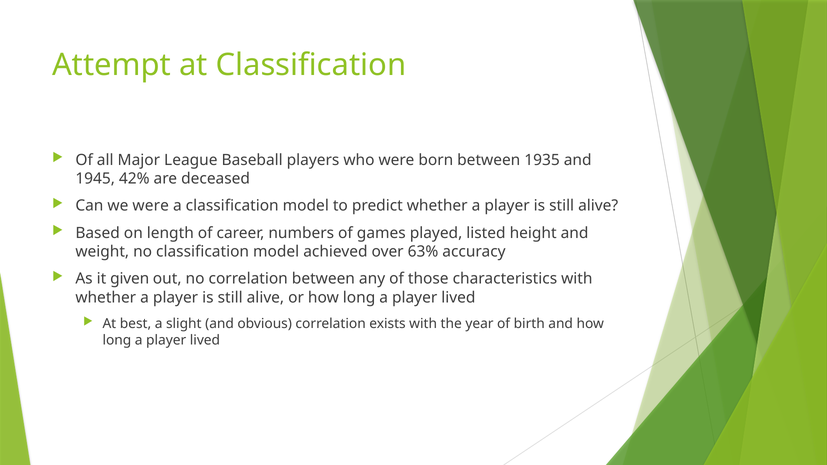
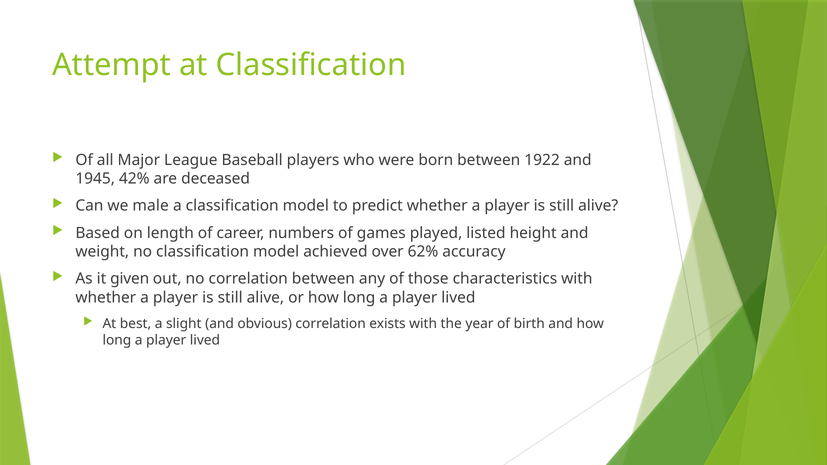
1935: 1935 -> 1922 (542, 160)
we were: were -> male (151, 206)
63%: 63% -> 62% (423, 252)
